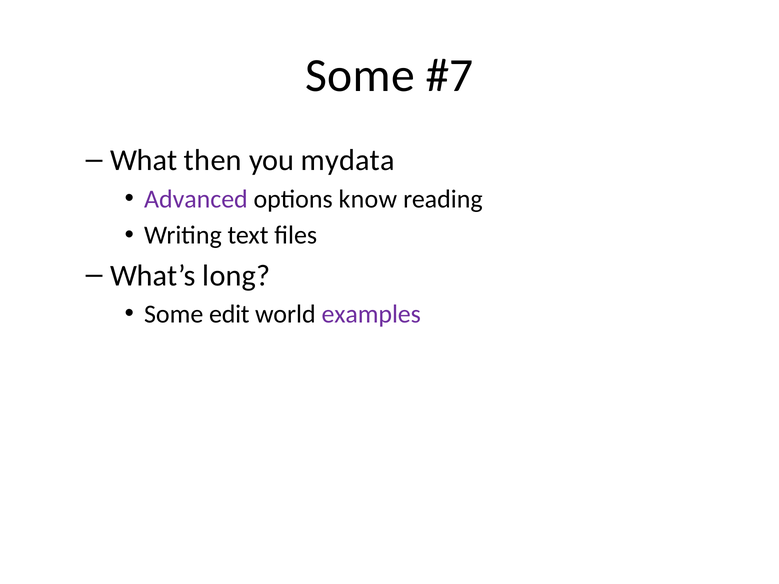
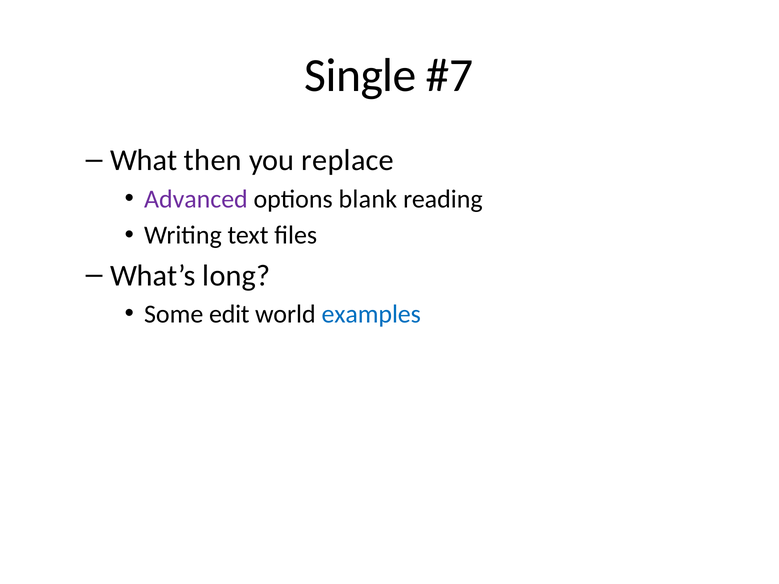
Some: Some -> Single (360, 75)
mydata: mydata -> replace (348, 161)
know: know -> blank (368, 199)
examples colour: purple -> blue (371, 314)
